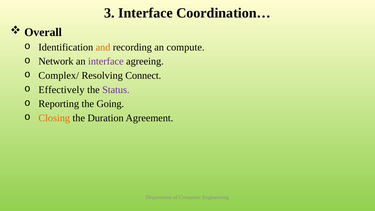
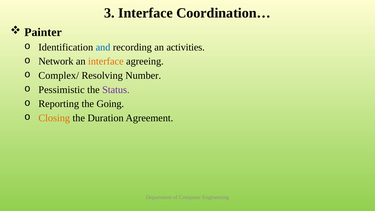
Overall: Overall -> Painter (43, 32)
and colour: orange -> blue (103, 47)
compute: compute -> activities (186, 47)
interface colour: purple -> orange (106, 61)
Connect: Connect -> Number (143, 75)
Effectively: Effectively -> Pessimistic (62, 90)
